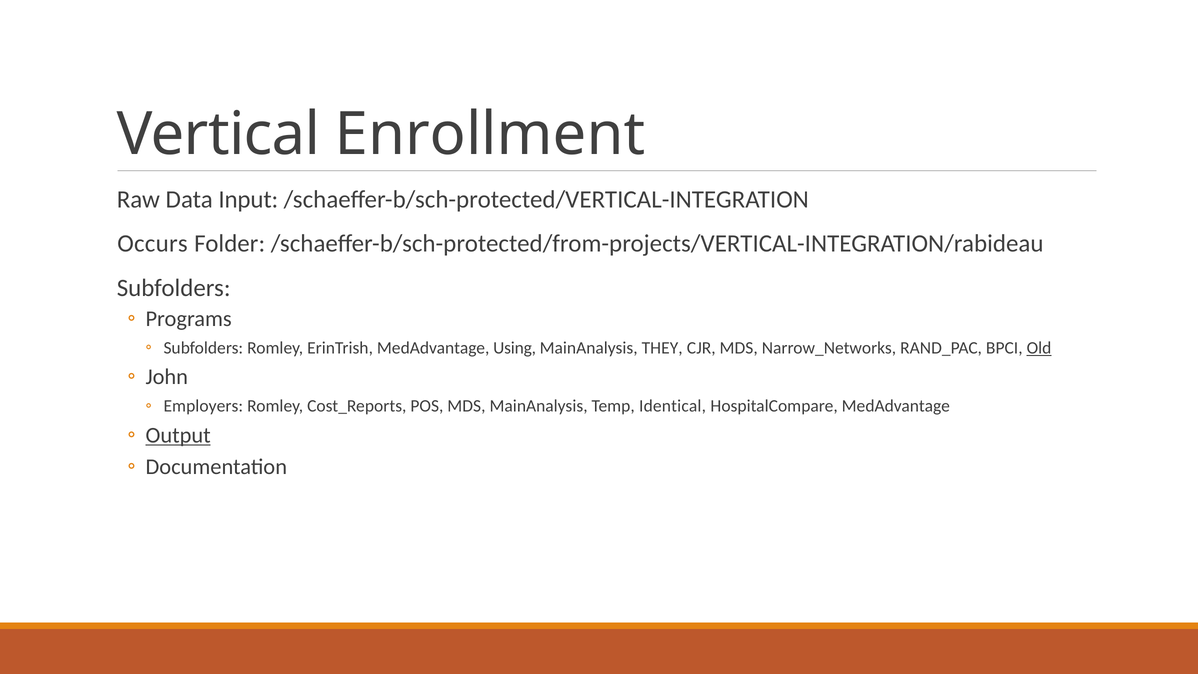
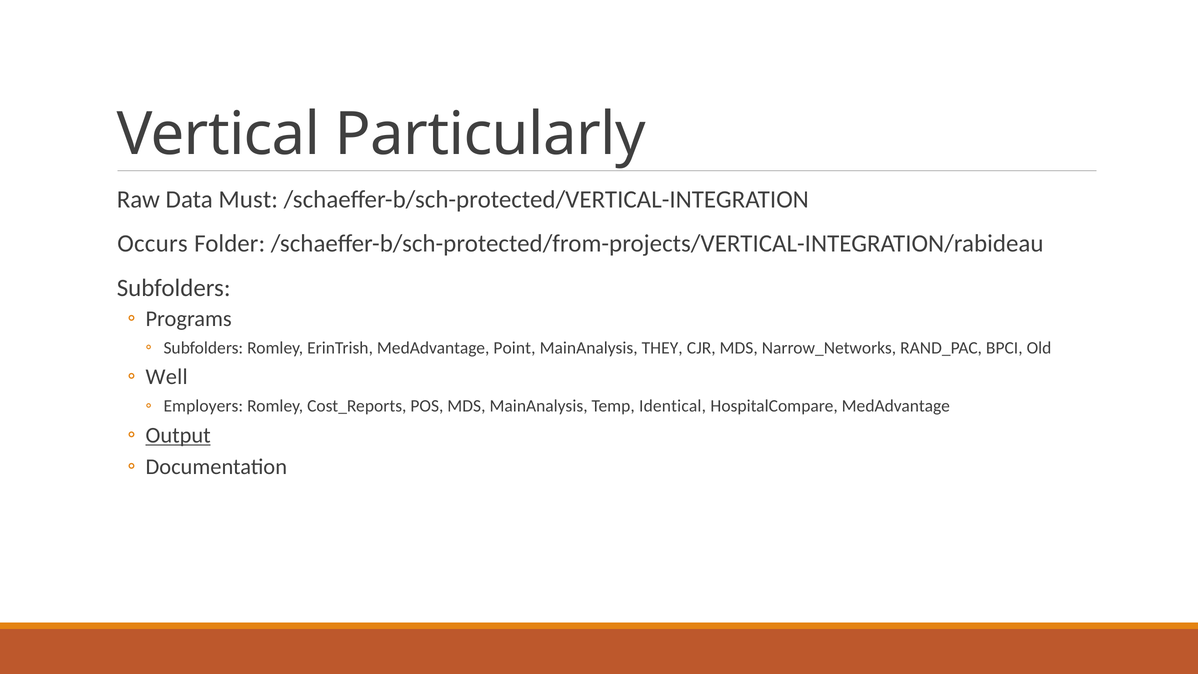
Enrollment: Enrollment -> Particularly (490, 134)
Input: Input -> Must (248, 199)
Using: Using -> Point (514, 348)
Old underline: present -> none (1039, 348)
John: John -> Well (167, 377)
